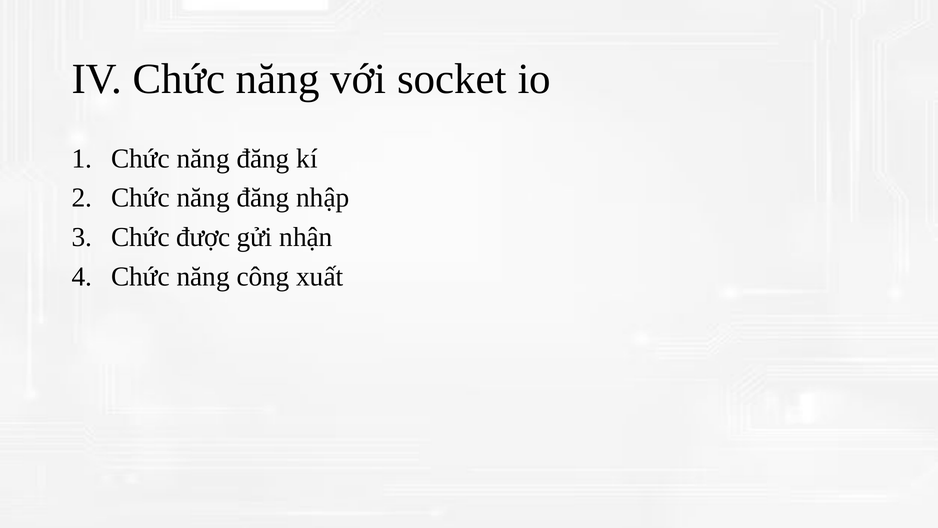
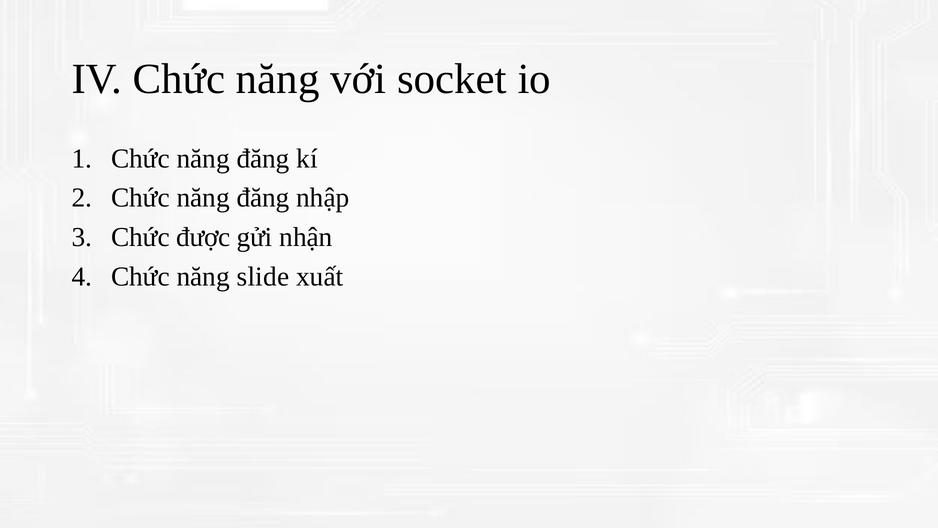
công: công -> slide (263, 276)
